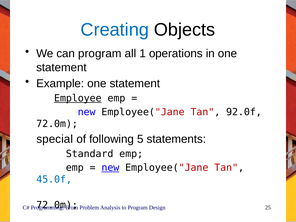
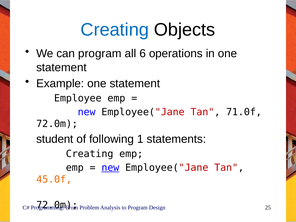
1: 1 -> 6 (143, 54)
Employee underline: present -> none (78, 98)
92.0f: 92.0f -> 71.0f (244, 112)
special: special -> student (55, 139)
5: 5 -> 1 (140, 139)
Standard: Standard -> Creating (90, 154)
45.0f colour: blue -> orange (54, 179)
